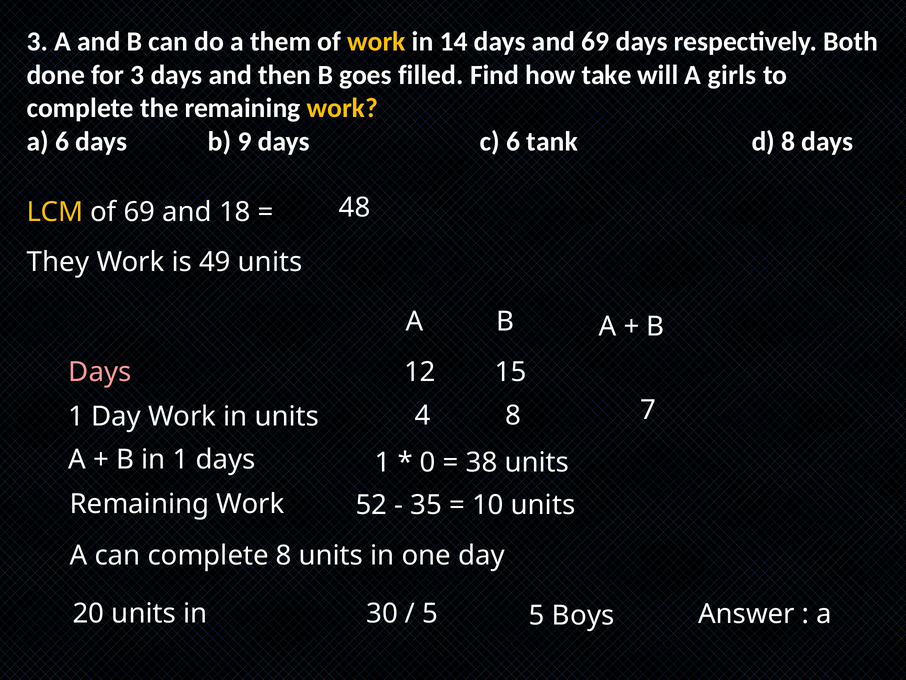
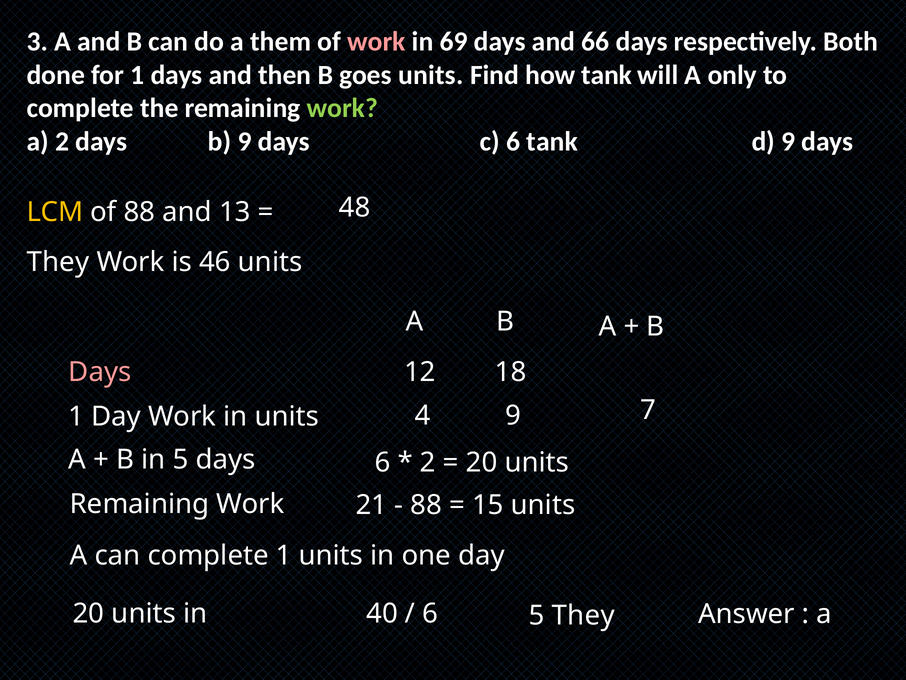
work colour: yellow -> pink (376, 42)
14: 14 -> 69 (454, 42)
and 69: 69 -> 66 (595, 42)
for 3: 3 -> 1 (137, 75)
goes filled: filled -> units (431, 75)
how take: take -> tank (607, 75)
girls: girls -> only (732, 75)
work colour: yellow -> light green (342, 108)
a 6: 6 -> 2 (62, 141)
d 8: 8 -> 9 (788, 141)
of 69: 69 -> 88 (139, 212)
18: 18 -> 13 (235, 212)
49: 49 -> 46 (215, 262)
15: 15 -> 18 (511, 372)
4 8: 8 -> 9 (513, 415)
in 1: 1 -> 5 (181, 459)
days 1: 1 -> 6 (383, 462)
0: 0 -> 2 (428, 462)
38: 38 -> 20 (482, 462)
52: 52 -> 21 (371, 505)
35: 35 -> 88 (426, 505)
10: 10 -> 15 (488, 505)
complete 8: 8 -> 1 (284, 555)
30: 30 -> 40 (382, 613)
5: 5 -> 6 (430, 613)
5 Boys: Boys -> They (583, 615)
